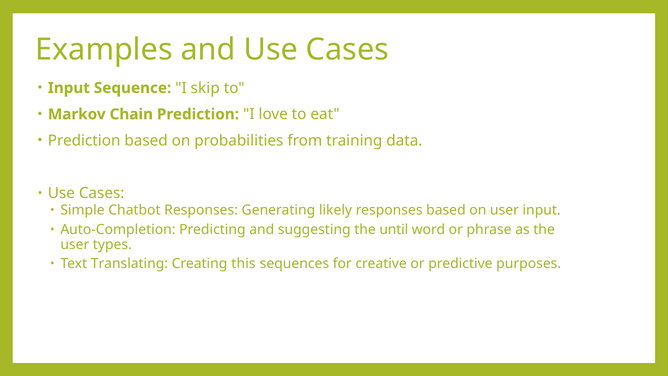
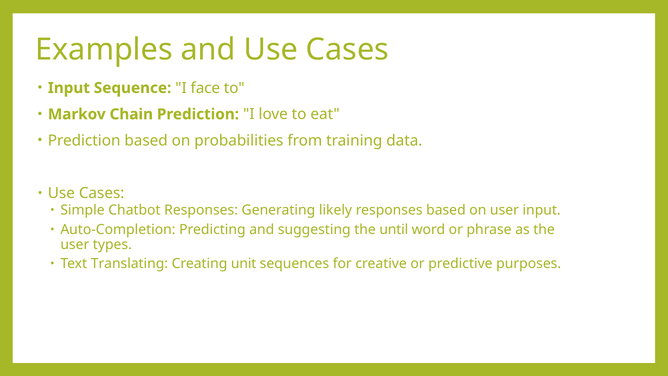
skip: skip -> face (205, 88)
this: this -> unit (244, 264)
